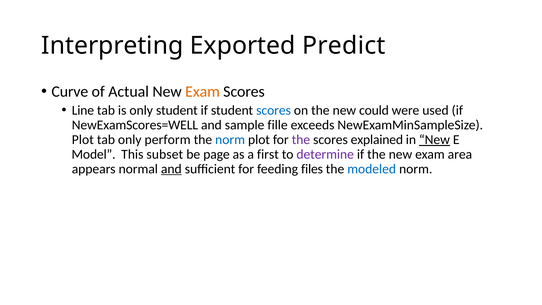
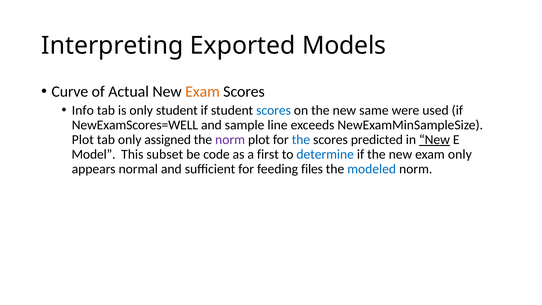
Predict: Predict -> Models (344, 46)
Line: Line -> Info (83, 110)
could: could -> same (374, 110)
fille: fille -> line (278, 125)
perform: perform -> assigned (168, 140)
norm colour: blue -> purple (230, 140)
the colour: purple -> blue (301, 140)
explained: explained -> predicted (377, 140)
page: page -> code (216, 154)
determine colour: purple -> blue (325, 154)
exam area: area -> only (460, 154)
and underline: present -> none (171, 169)
